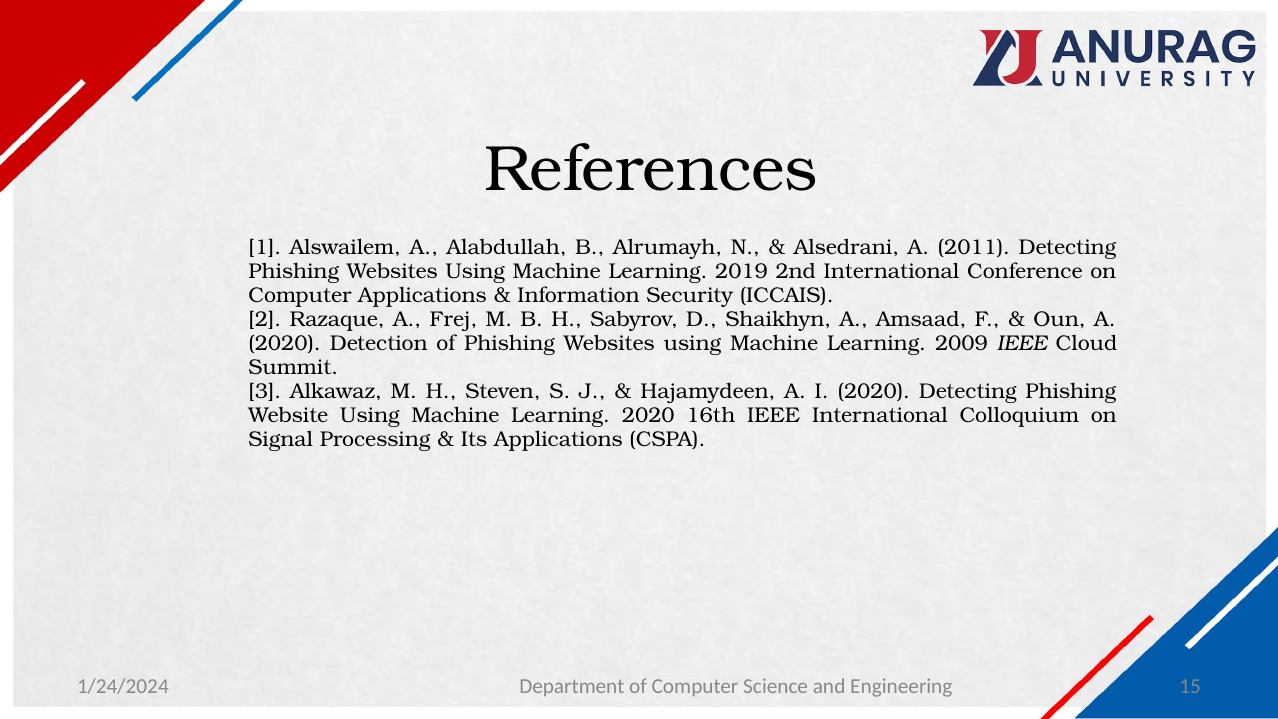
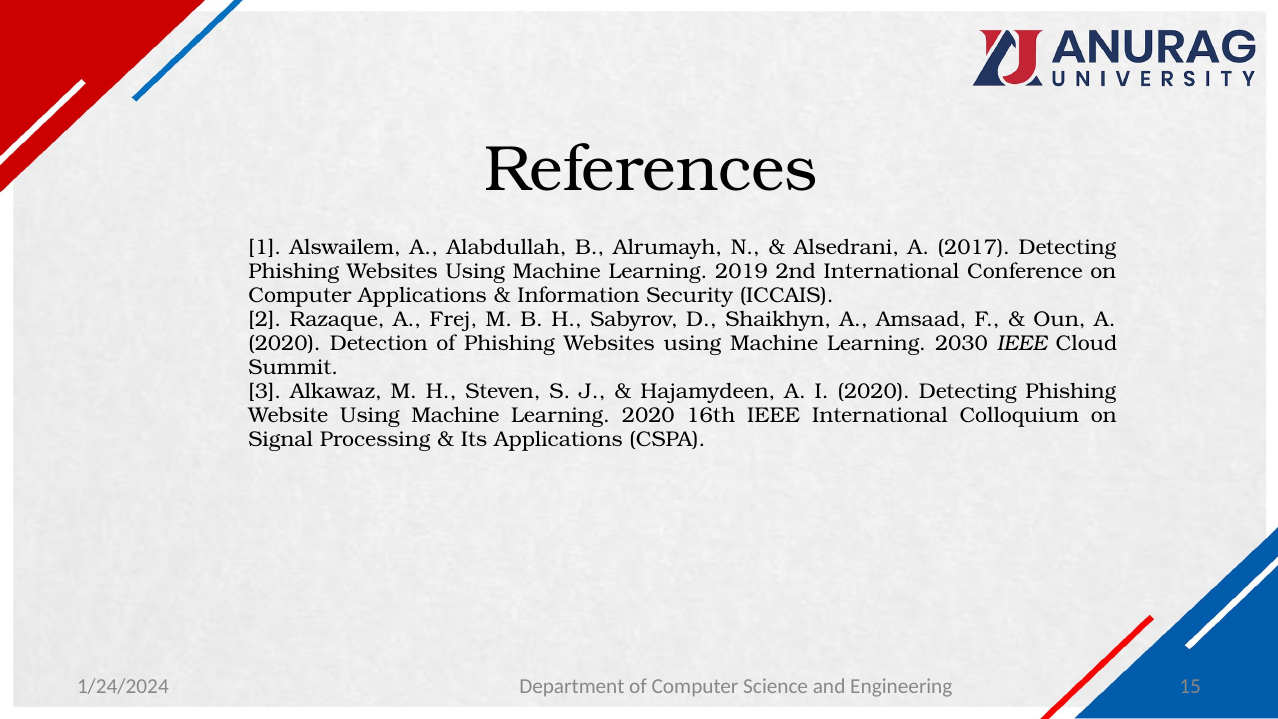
2011: 2011 -> 2017 (974, 247)
2009: 2009 -> 2030 (961, 344)
